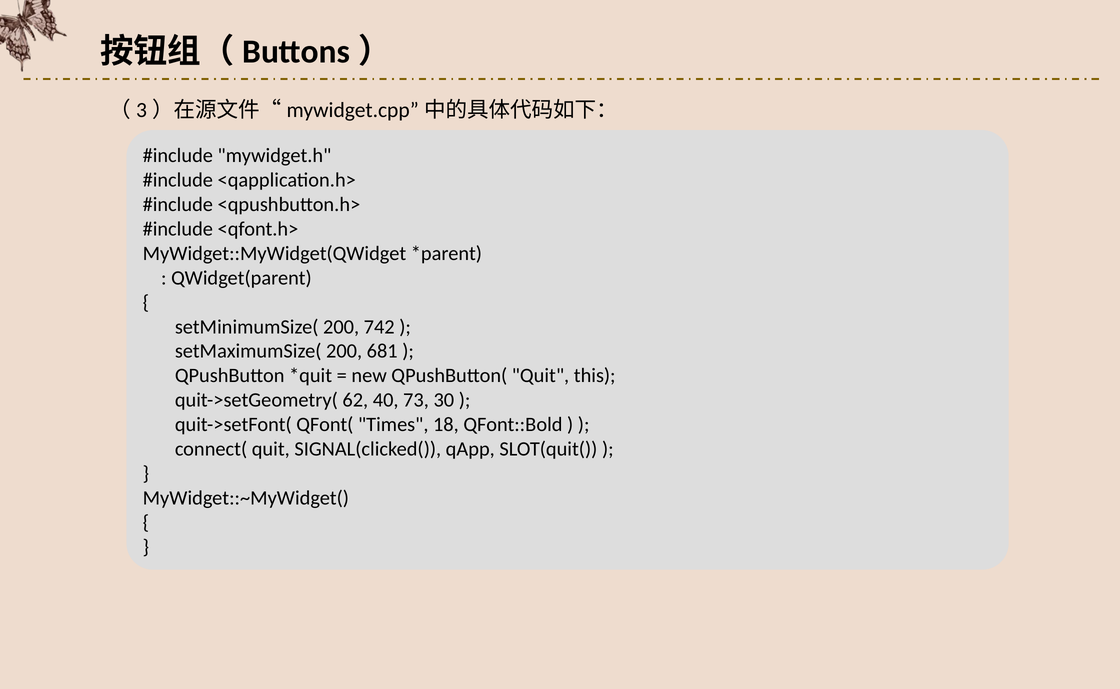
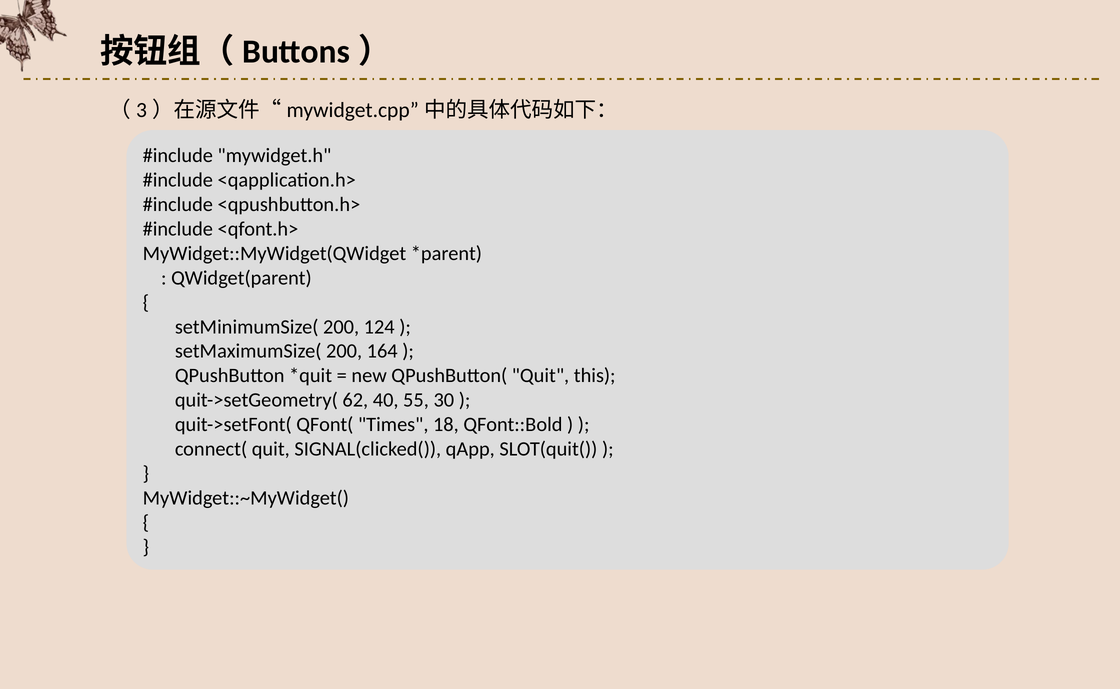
742: 742 -> 124 (379, 327)
681: 681 -> 164 (382, 351)
73: 73 -> 55 (416, 400)
